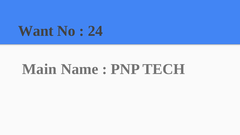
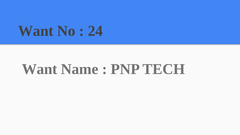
Main: Main -> Want (40, 69)
